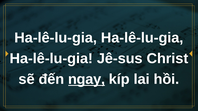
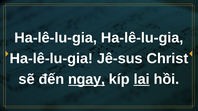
lai underline: none -> present (142, 79)
